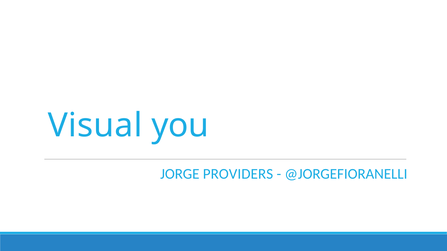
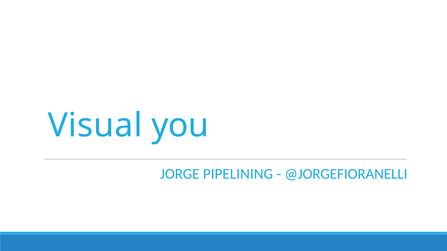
PROVIDERS: PROVIDERS -> PIPELINING (238, 174)
